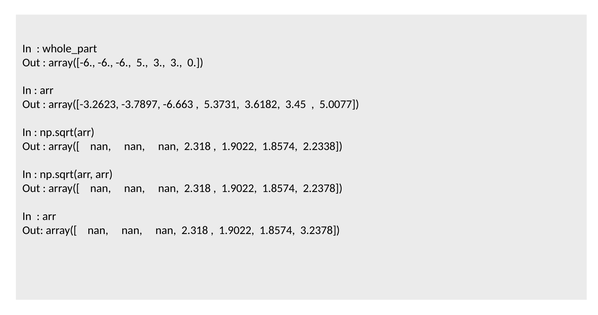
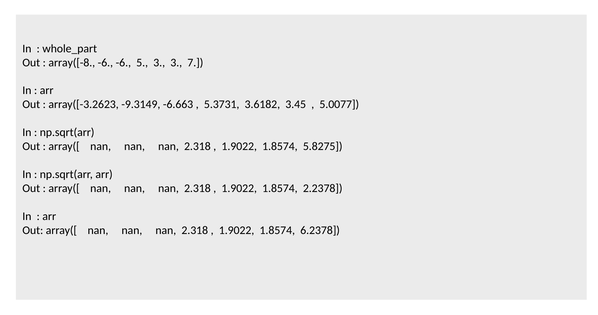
array([-6: array([-6 -> array([-8 (72, 63)
0: 0 -> 7 (195, 63)
-3.7897: -3.7897 -> -9.3149 (141, 105)
2.2338: 2.2338 -> 5.8275 (323, 146)
3.2378: 3.2378 -> 6.2378 (320, 230)
